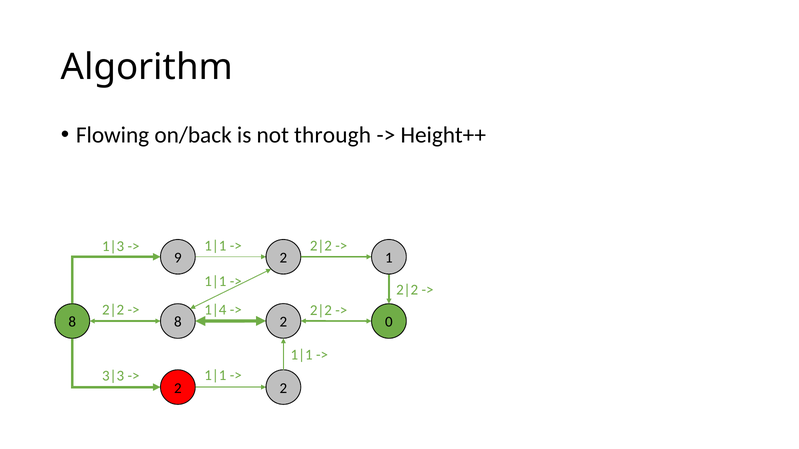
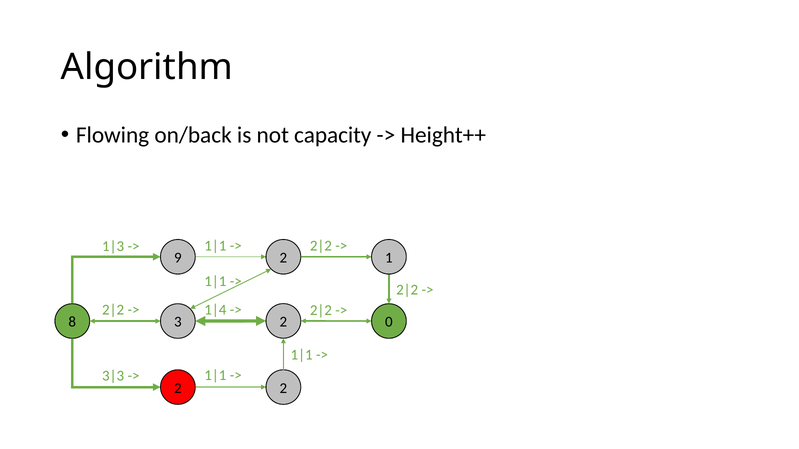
through: through -> capacity (333, 135)
8 8: 8 -> 3 (178, 322)
